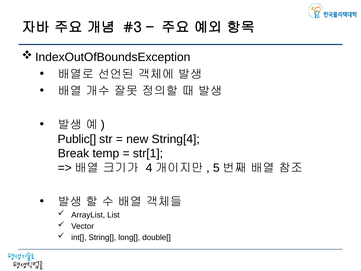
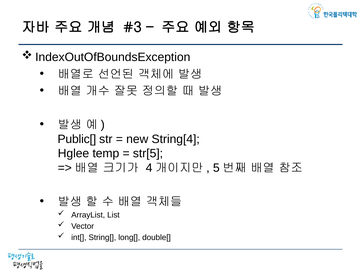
Break: Break -> Hglee (73, 153)
str[1: str[1 -> str[5 (148, 153)
